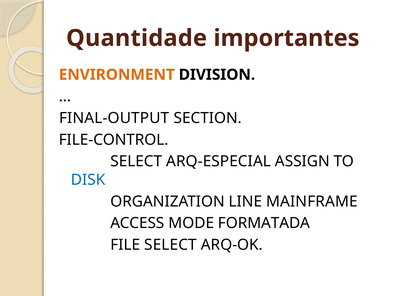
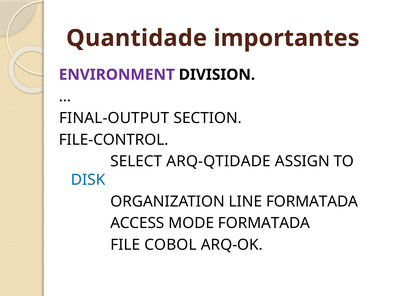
ENVIRONMENT colour: orange -> purple (117, 75)
ARQ-ESPECIAL: ARQ-ESPECIAL -> ARQ-QTIDADE (219, 162)
LINE MAINFRAME: MAINFRAME -> FORMATADA (312, 202)
FILE SELECT: SELECT -> COBOL (170, 245)
